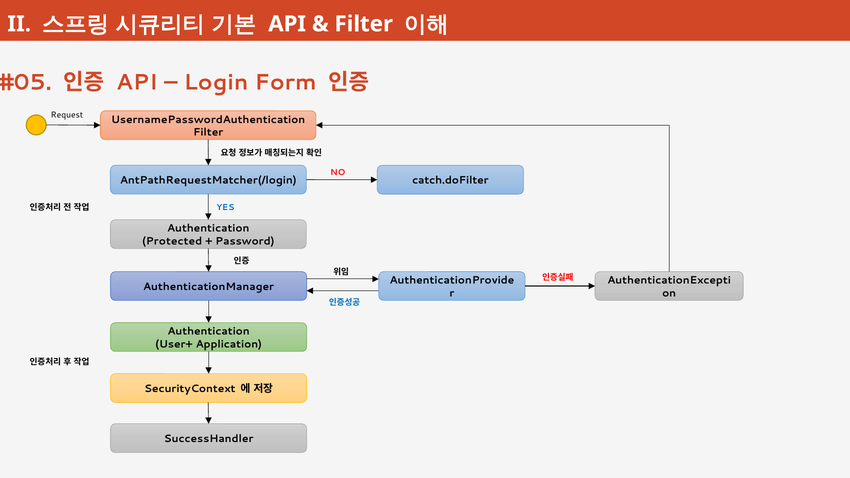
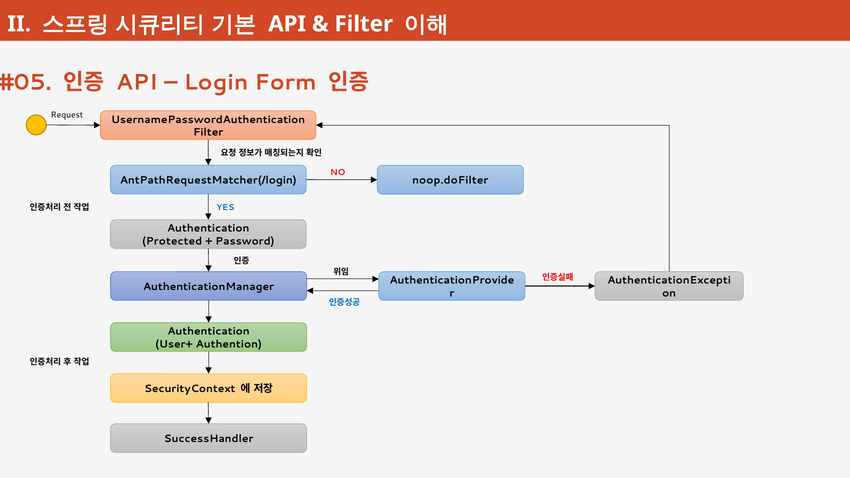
catch.doFilter: catch.doFilter -> noop.doFilter (450, 180)
Application: Application -> Authention (229, 344)
